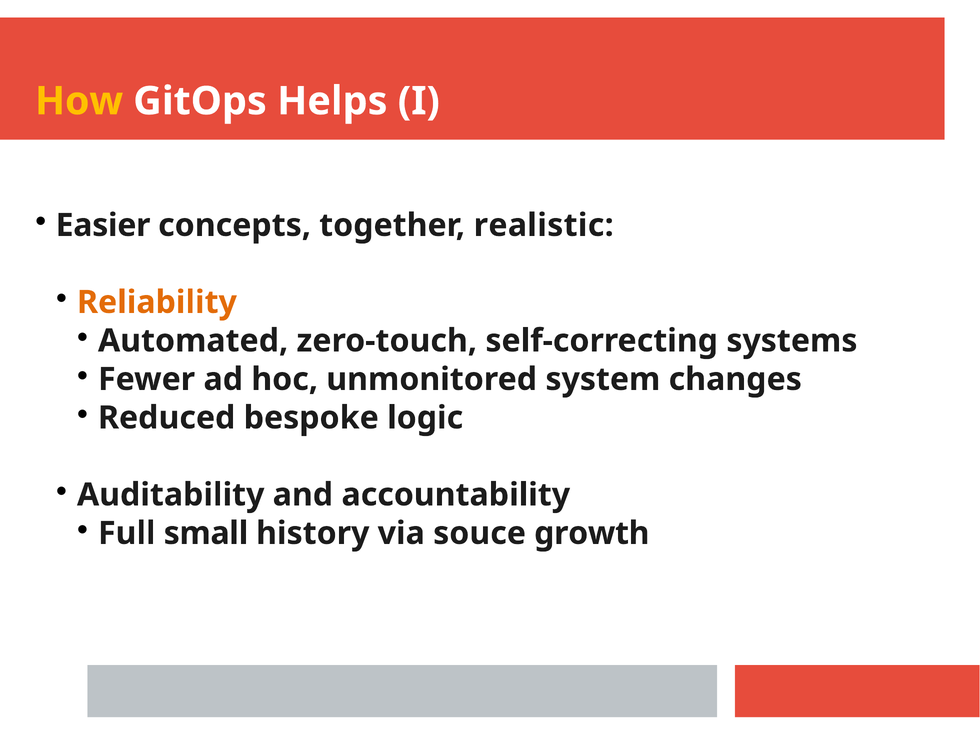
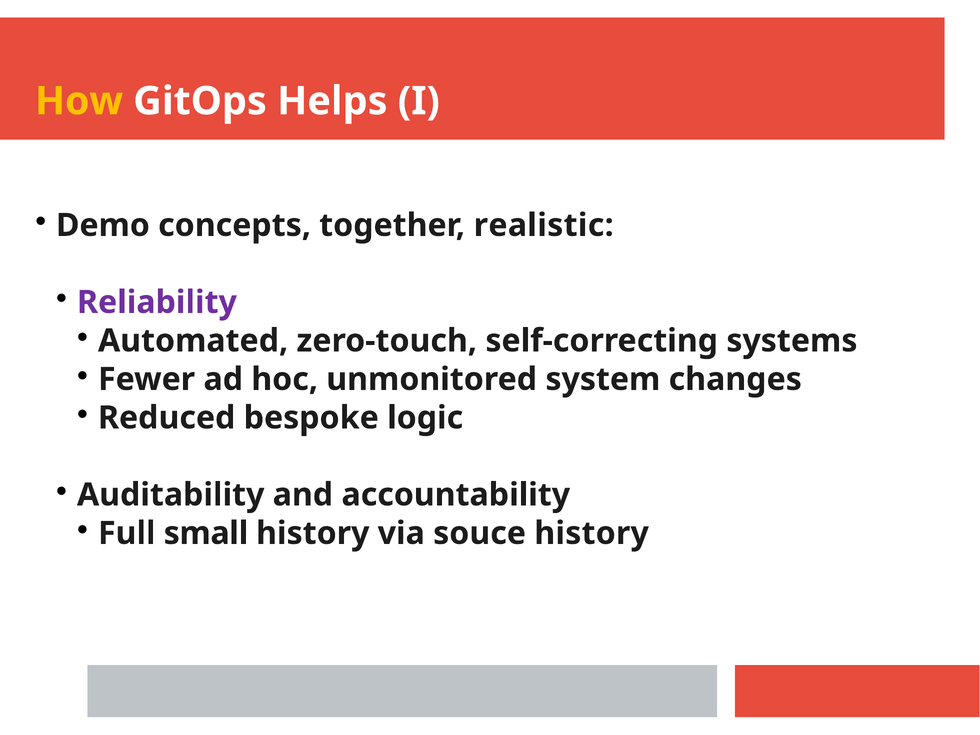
Easier: Easier -> Demo (103, 225)
Reliability colour: orange -> purple (157, 302)
souce growth: growth -> history (592, 533)
